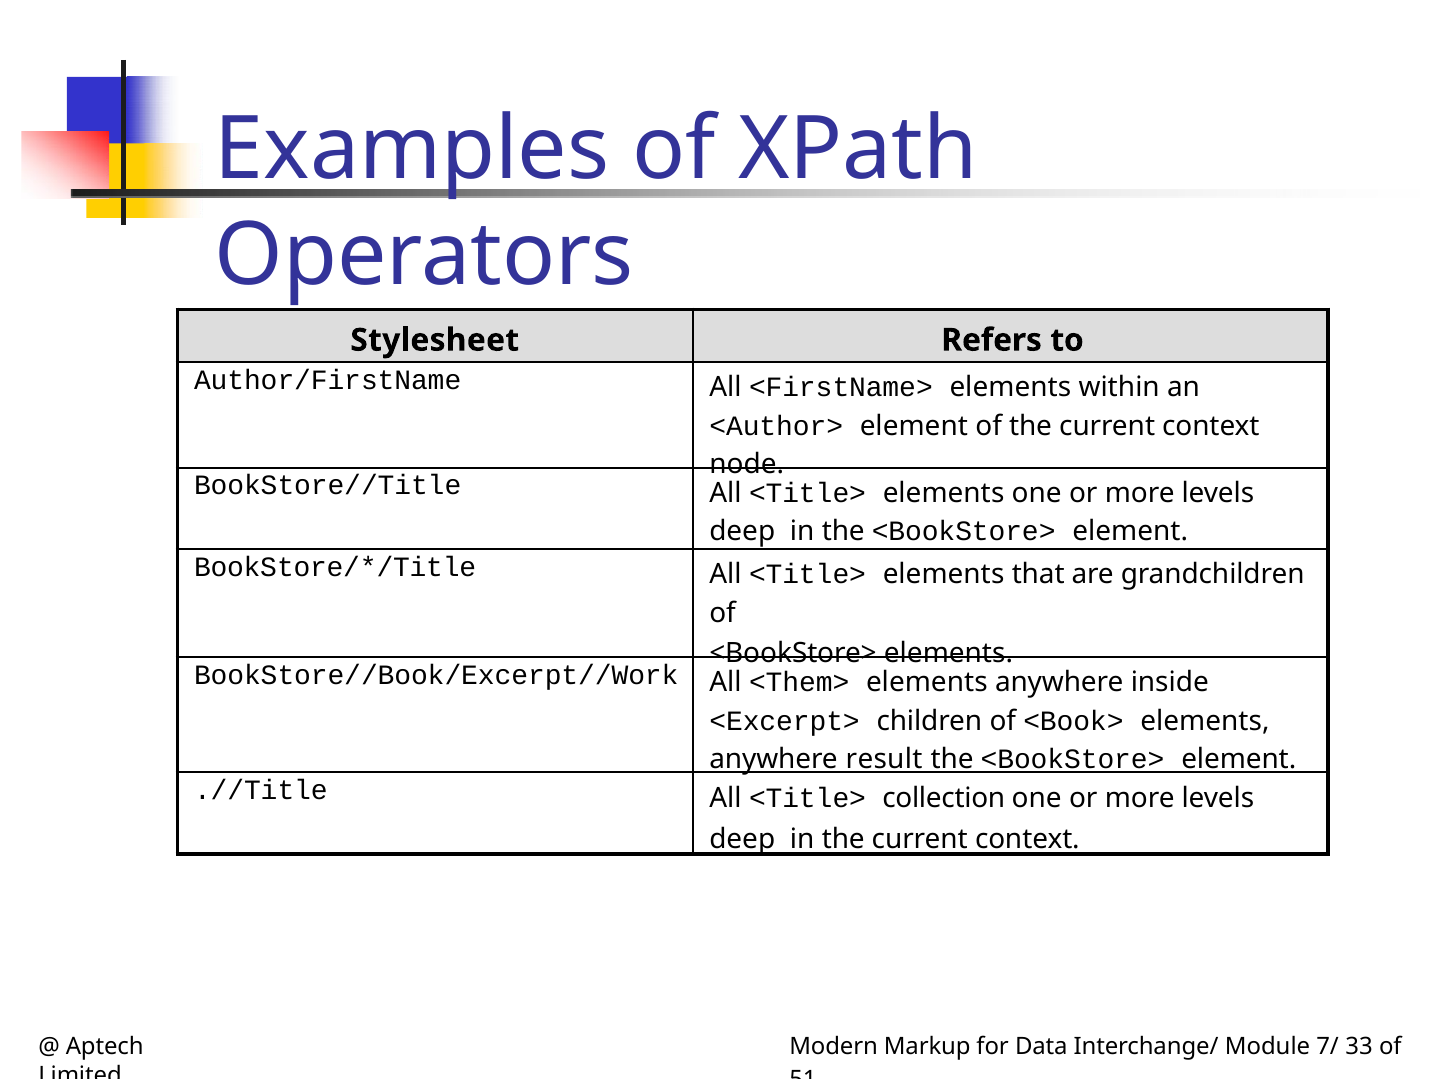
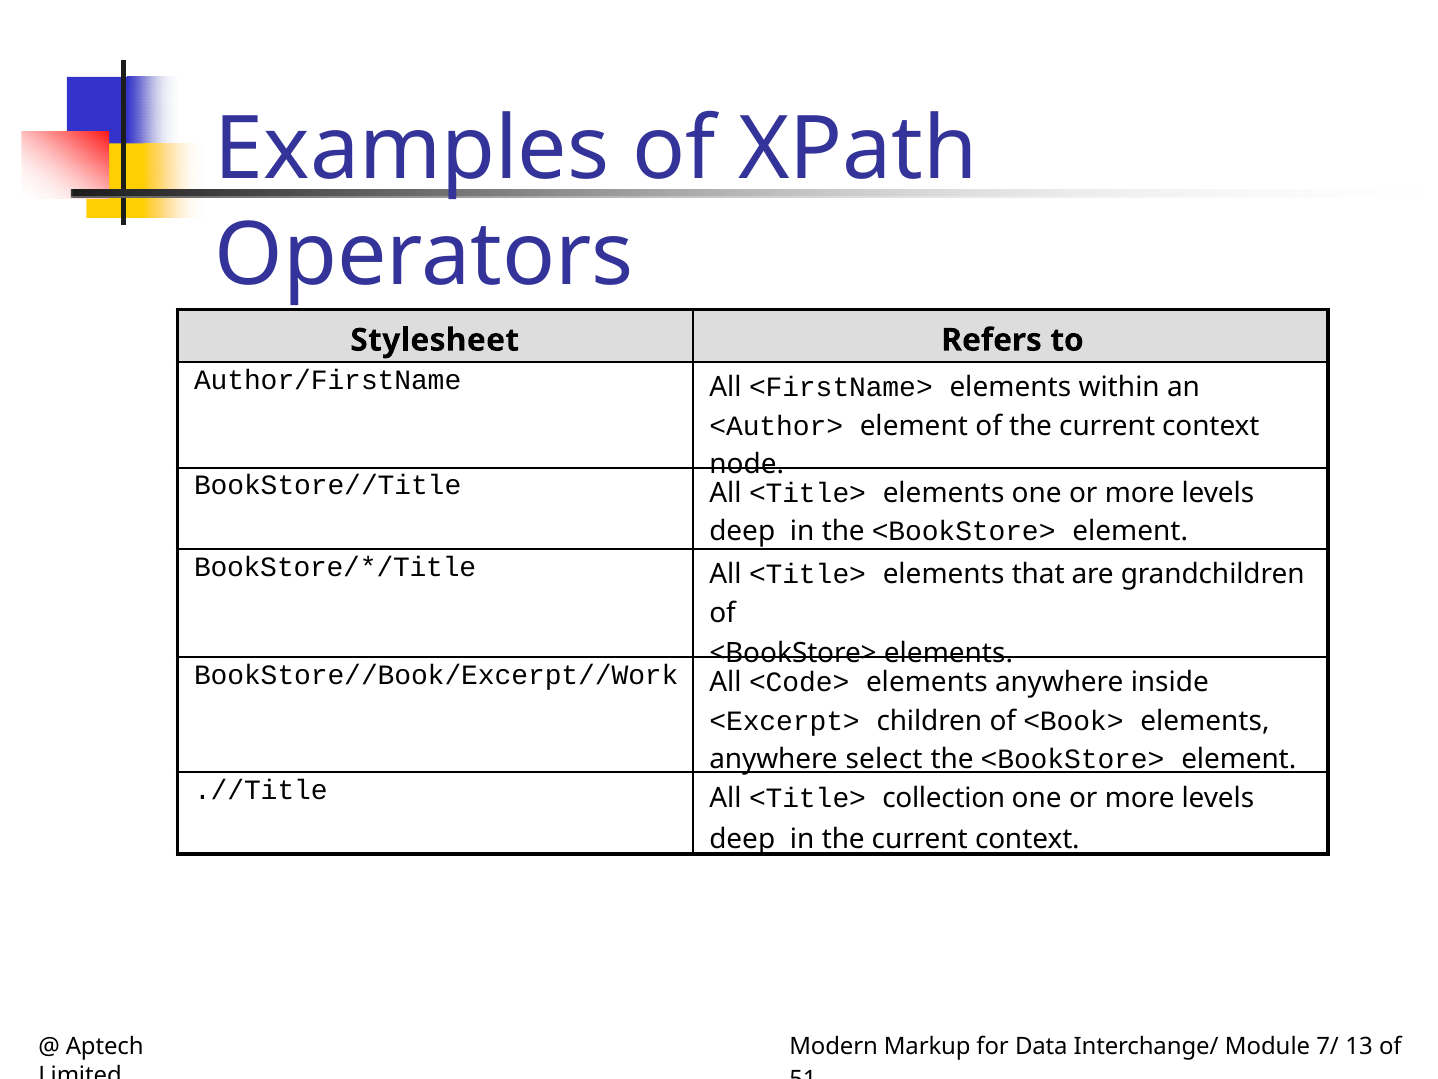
<Them>: <Them> -> <Code> (799, 682)
result: result -> select (884, 759)
33: 33 -> 13 (1359, 1047)
